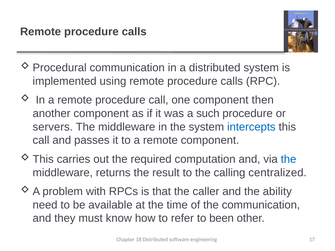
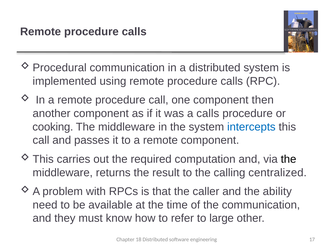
a such: such -> calls (208, 114)
servers: servers -> cooking (53, 127)
the colour: blue -> black (289, 159)
been: been -> large (222, 219)
